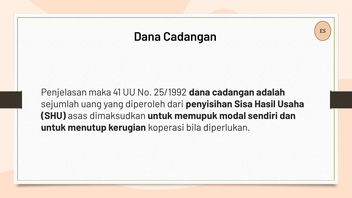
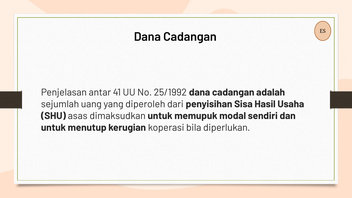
maka: maka -> antar (100, 92)
